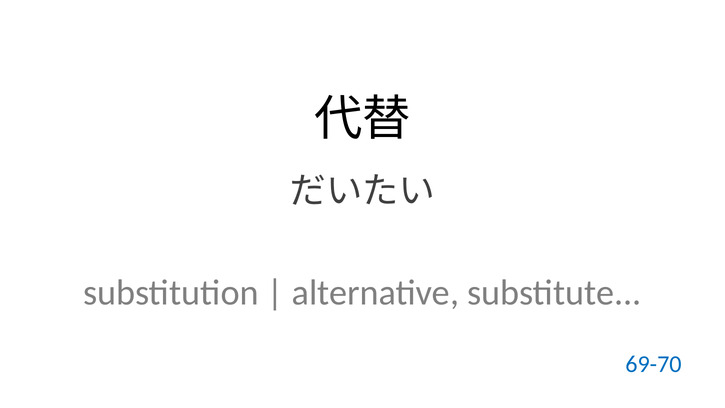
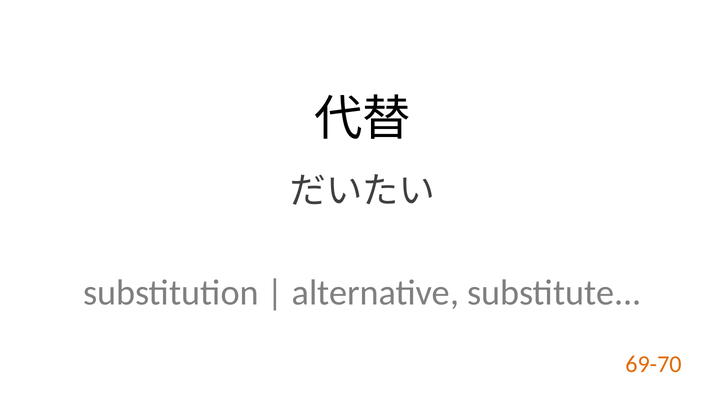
69-70 colour: blue -> orange (653, 364)
